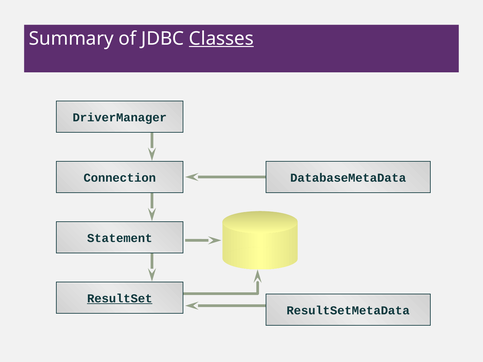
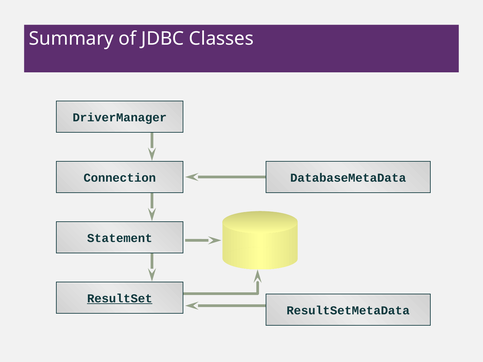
Classes underline: present -> none (221, 39)
